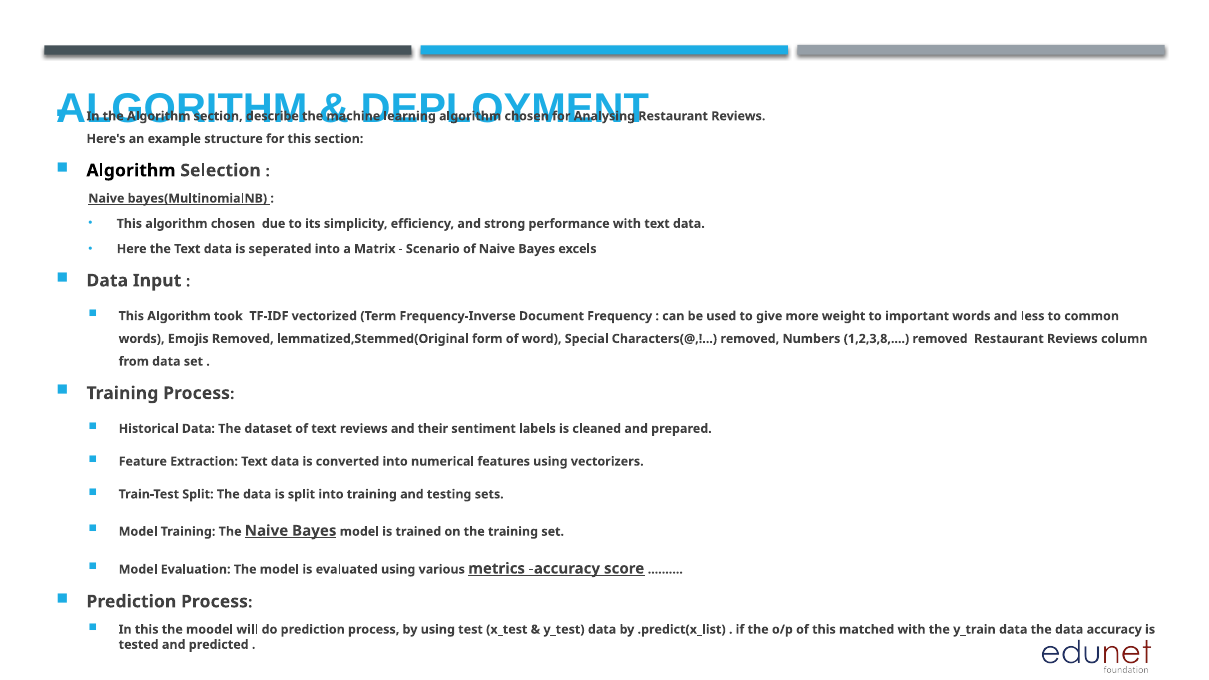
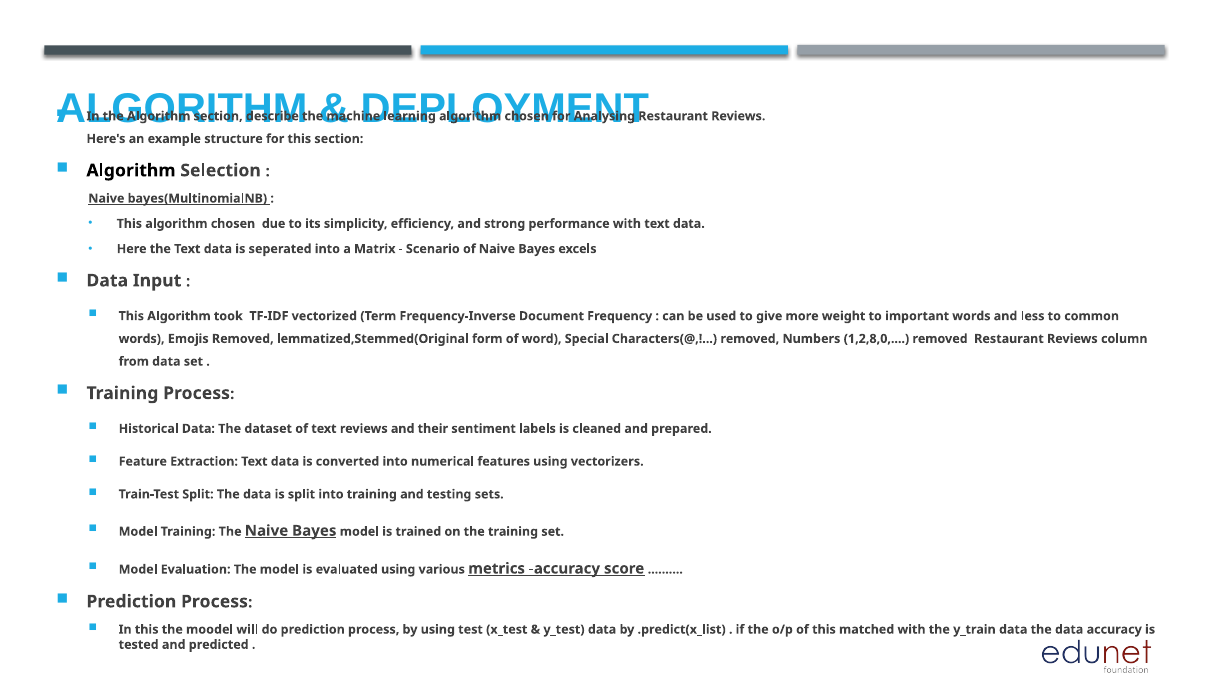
1,2,3,8: 1,2,3,8 -> 1,2,8,0 (876, 339)
